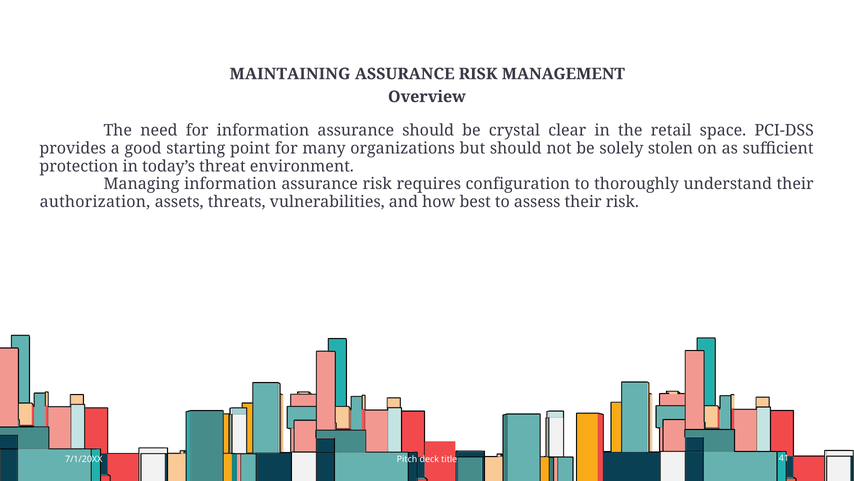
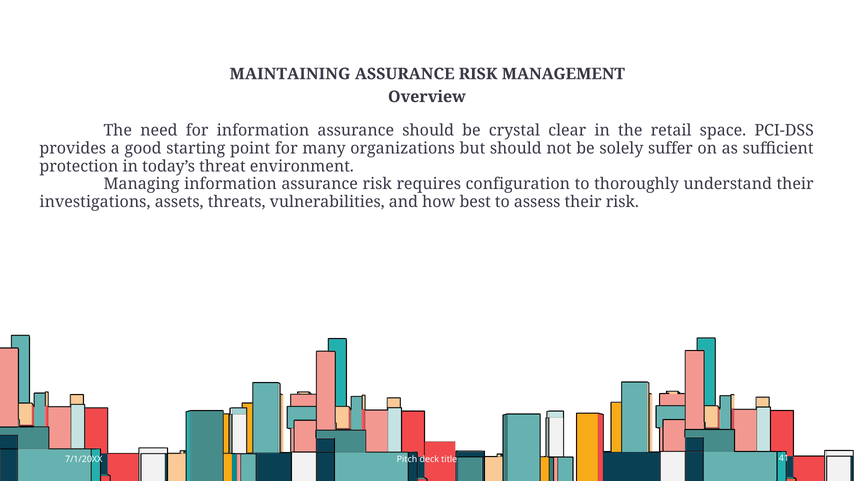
stolen: stolen -> suffer (670, 148)
authorization: authorization -> investigations (95, 202)
